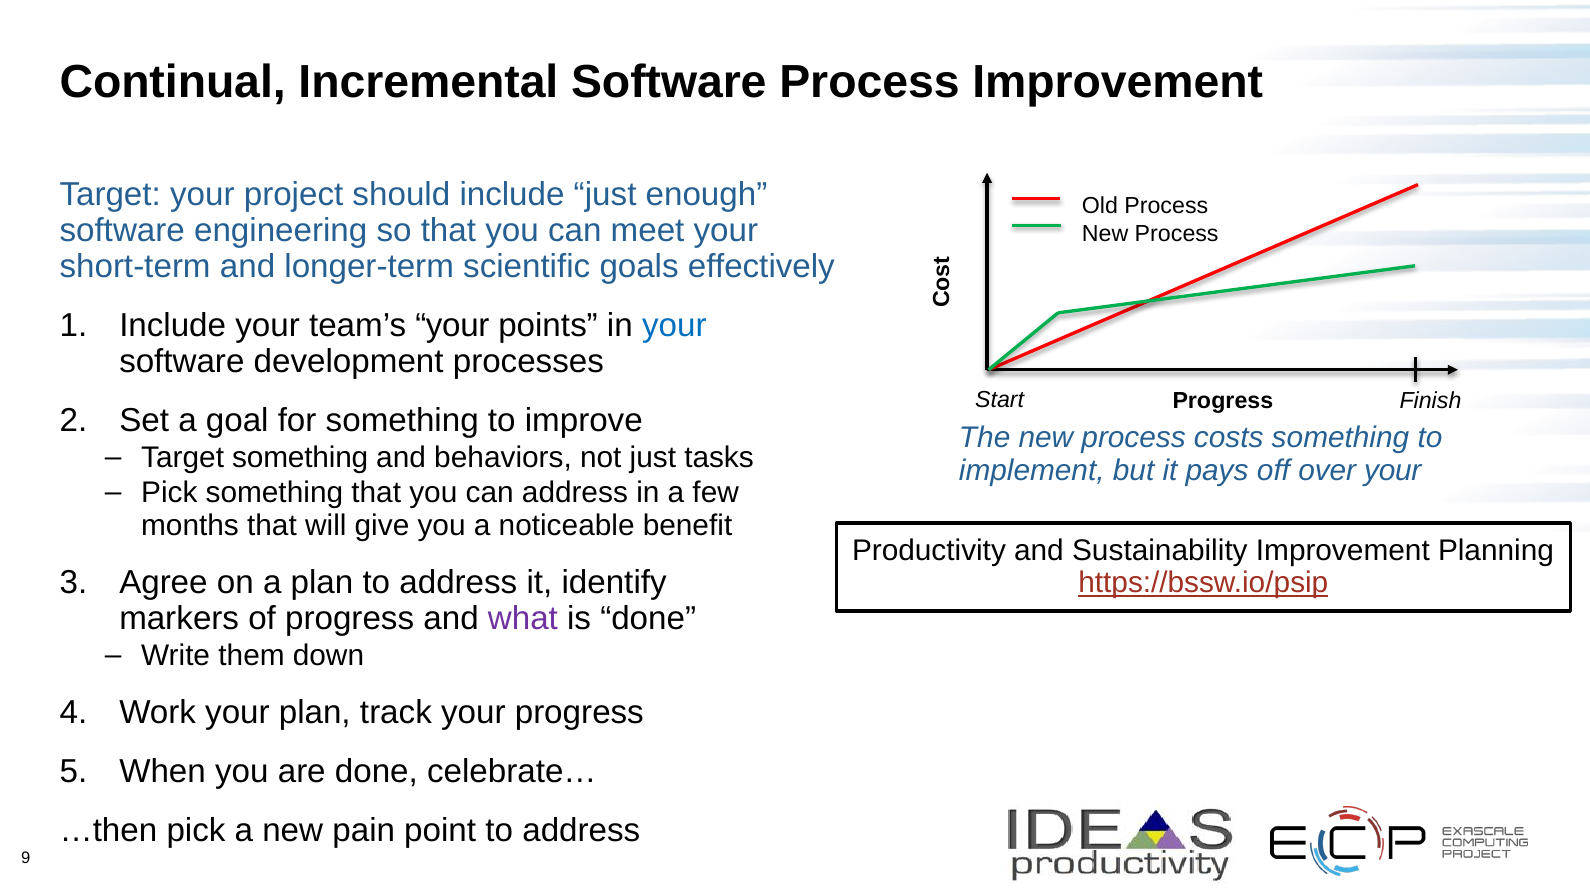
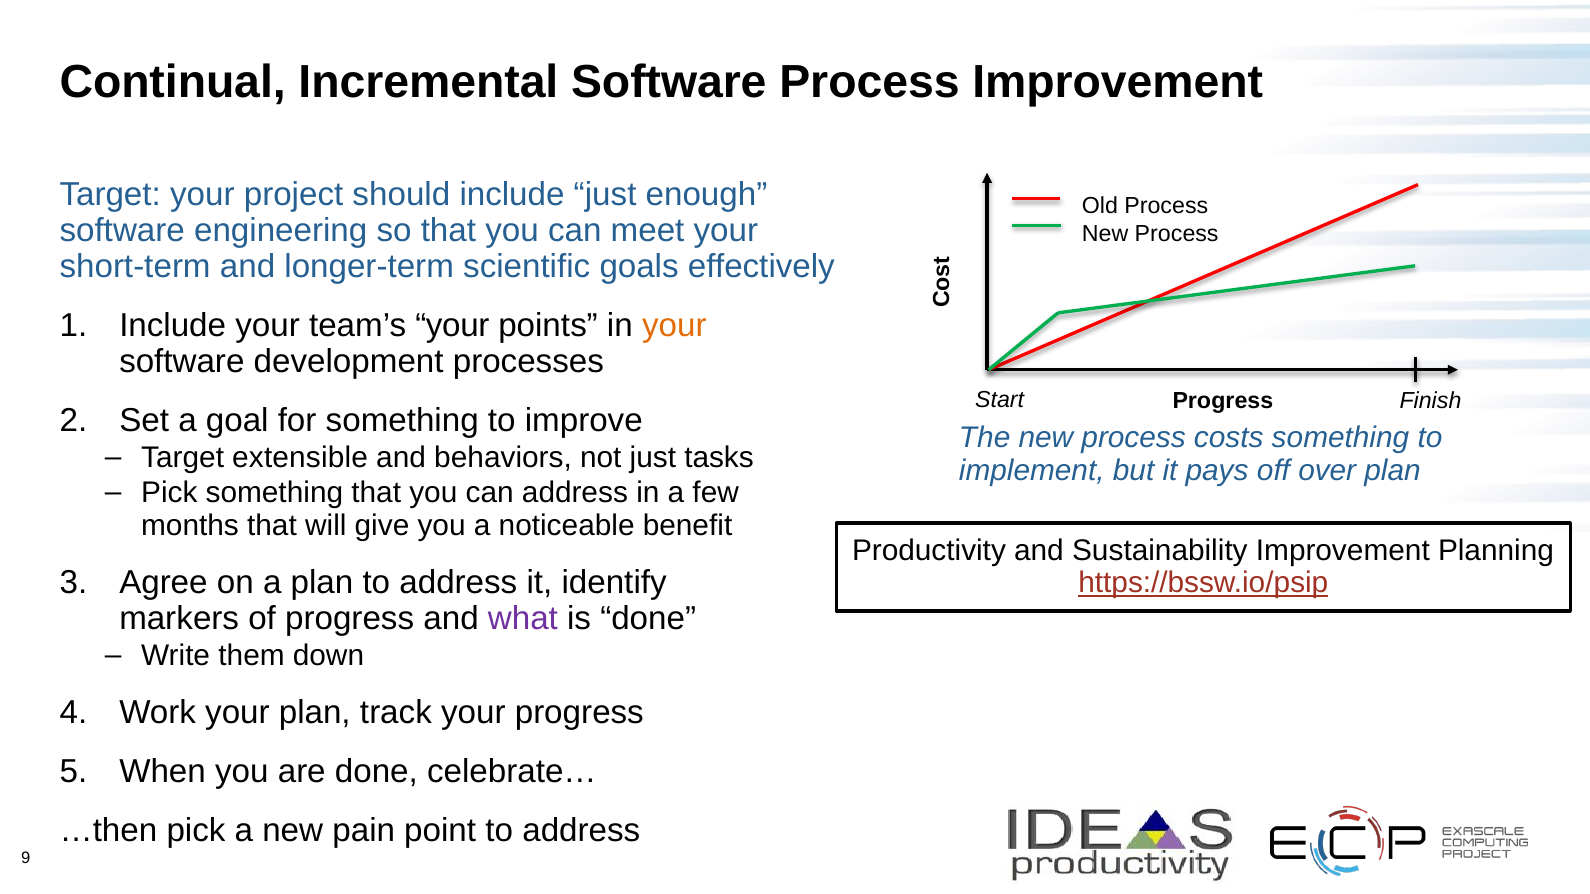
your colour: blue -> orange (674, 326)
Target something: something -> extensible (300, 458)
over your: your -> plan (1393, 471)
